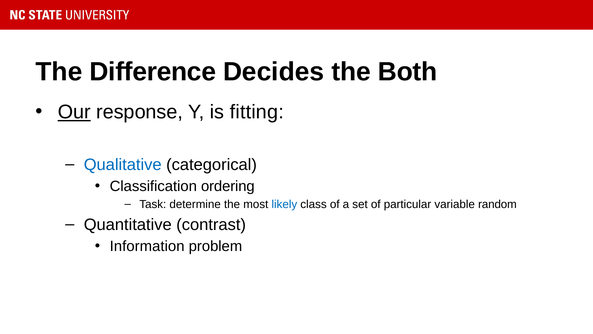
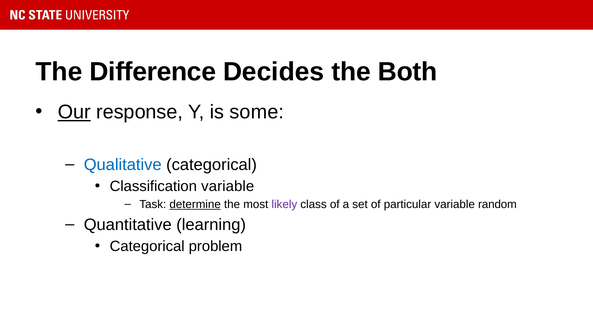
fitting: fitting -> some (257, 112)
Classification ordering: ordering -> variable (228, 186)
determine underline: none -> present (195, 204)
likely colour: blue -> purple (284, 204)
contrast: contrast -> learning (211, 224)
Information: Information -> Categorical (147, 246)
